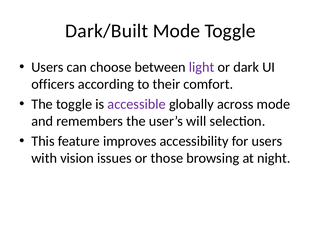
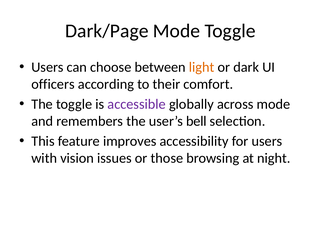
Dark/Built: Dark/Built -> Dark/Page (107, 31)
light colour: purple -> orange (202, 67)
will: will -> bell (196, 122)
